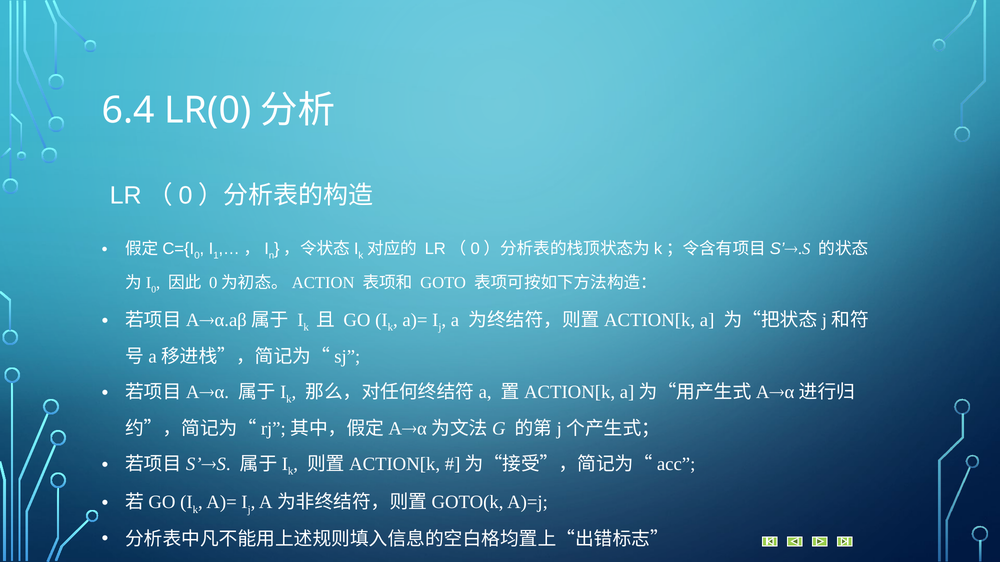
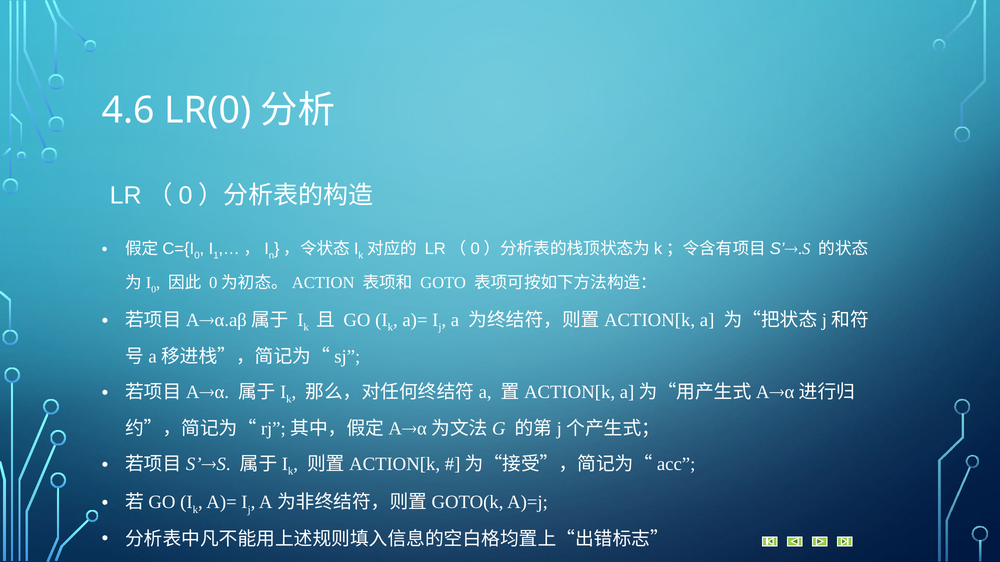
6.4: 6.4 -> 4.6 (128, 110)
